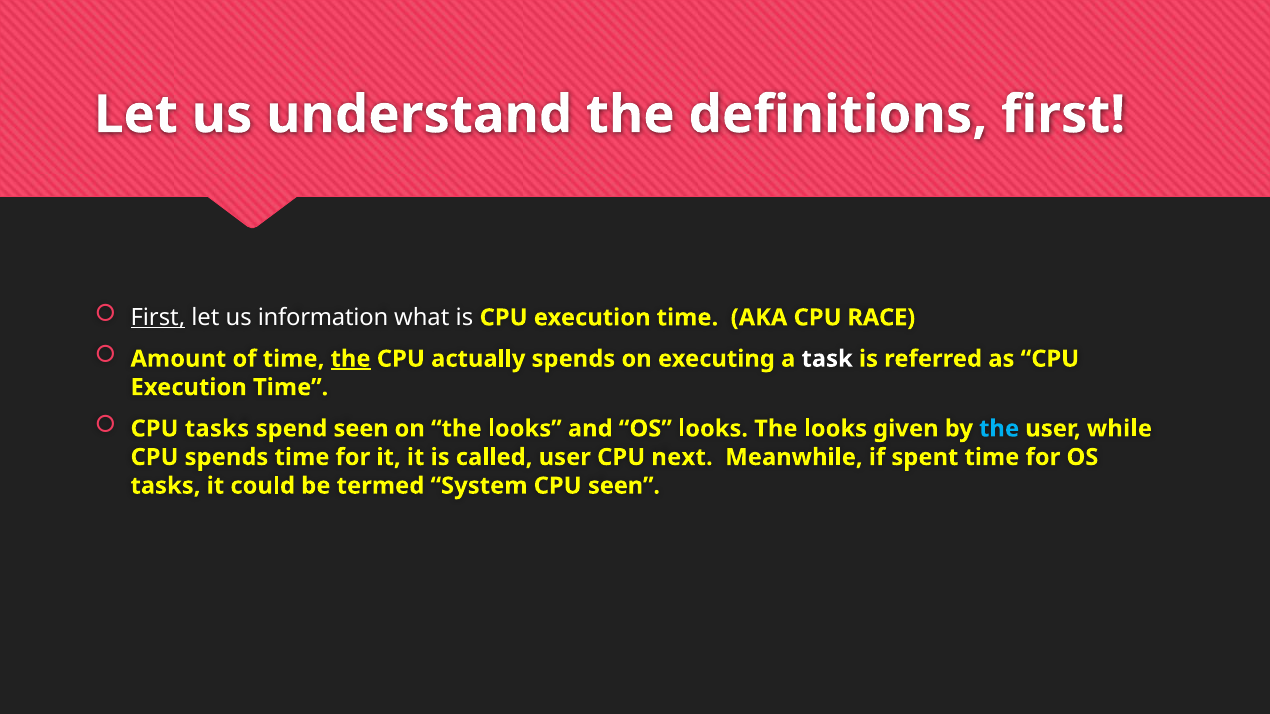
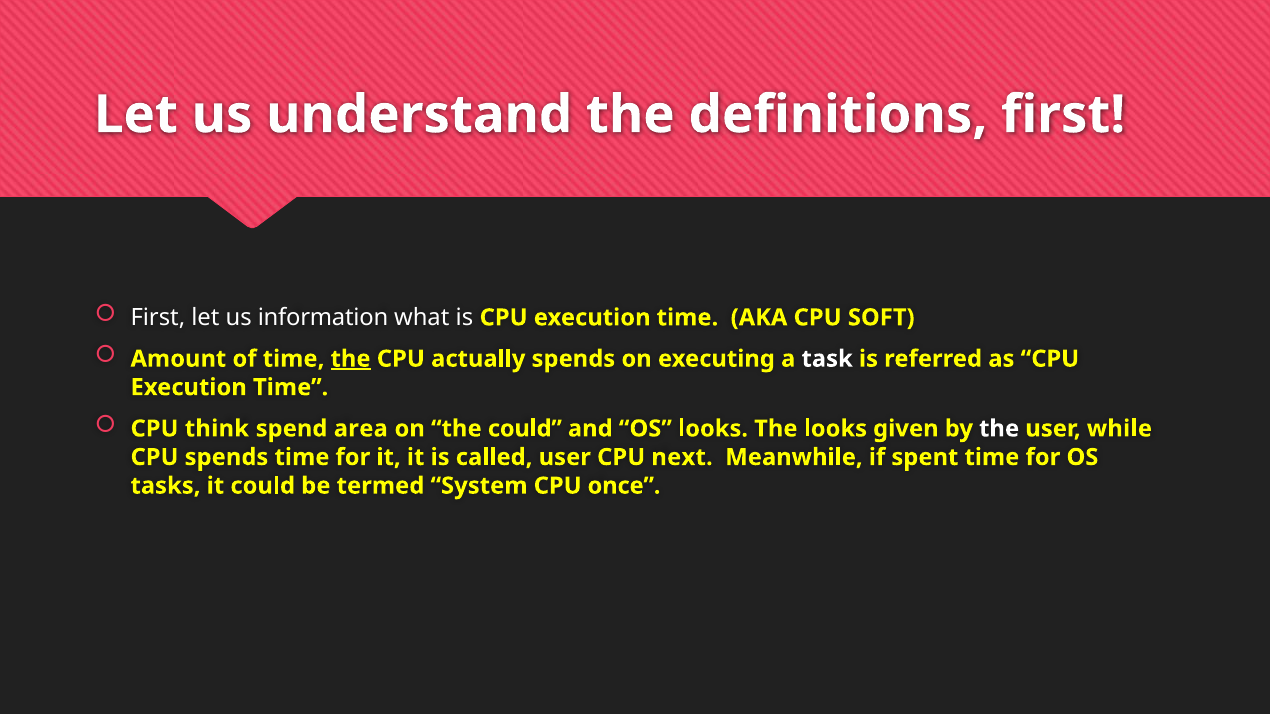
First underline: present -> none (158, 318)
RACE: RACE -> SOFT (881, 318)
CPU tasks: tasks -> think (217, 429)
spend seen: seen -> area (361, 429)
on the looks: looks -> could (525, 429)
the colour: light blue -> white (999, 429)
CPU seen: seen -> once (624, 486)
